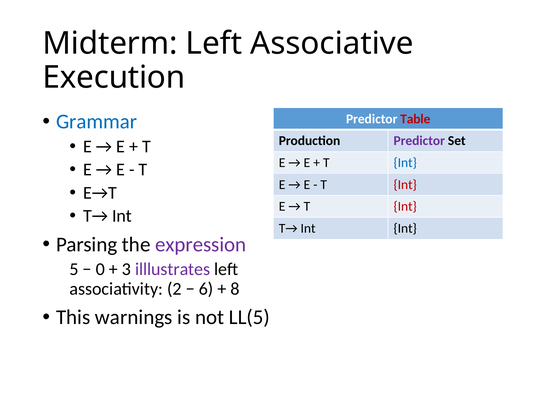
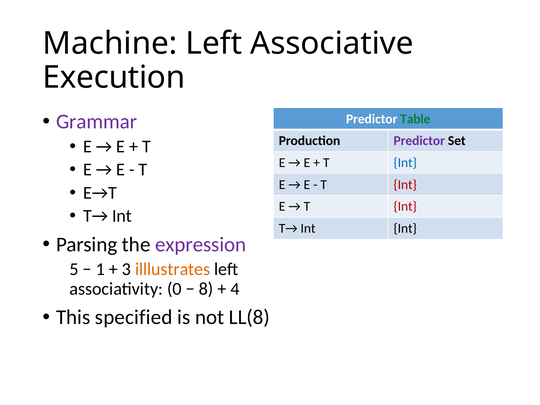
Midterm: Midterm -> Machine (110, 43)
Grammar colour: blue -> purple (97, 122)
Table colour: red -> green (415, 119)
0: 0 -> 1 (100, 269)
illlustrates colour: purple -> orange (173, 269)
2: 2 -> 0 (174, 289)
6: 6 -> 8 (206, 289)
8: 8 -> 4 (235, 289)
warnings: warnings -> specified (134, 317)
LL(5: LL(5 -> LL(8 (249, 317)
